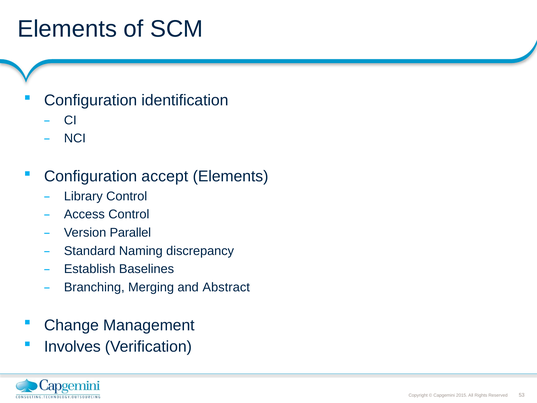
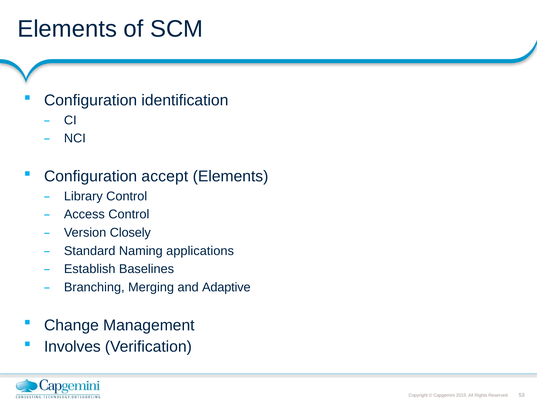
Parallel: Parallel -> Closely (130, 232)
discrepancy: discrepancy -> applications (200, 251)
Abstract: Abstract -> Adaptive (226, 287)
